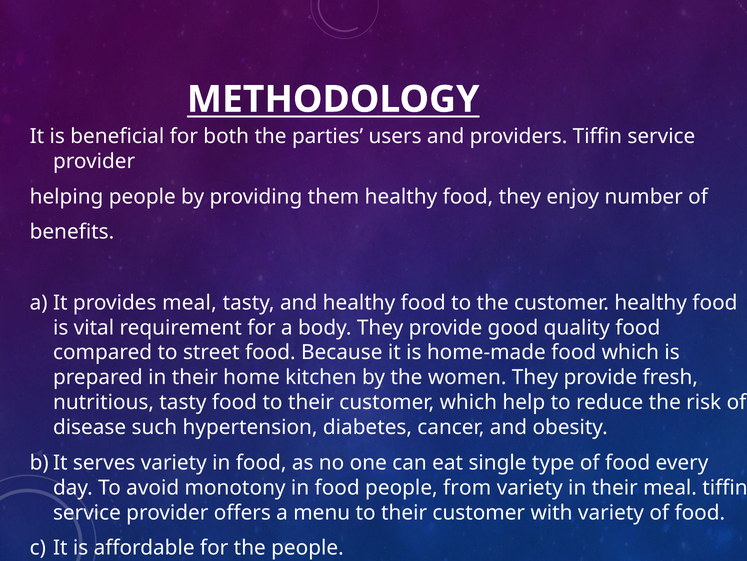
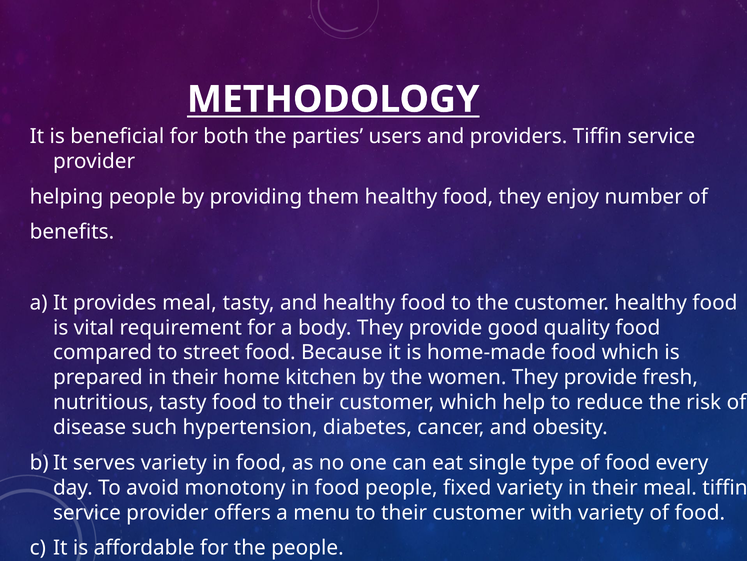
from: from -> fixed (467, 487)
